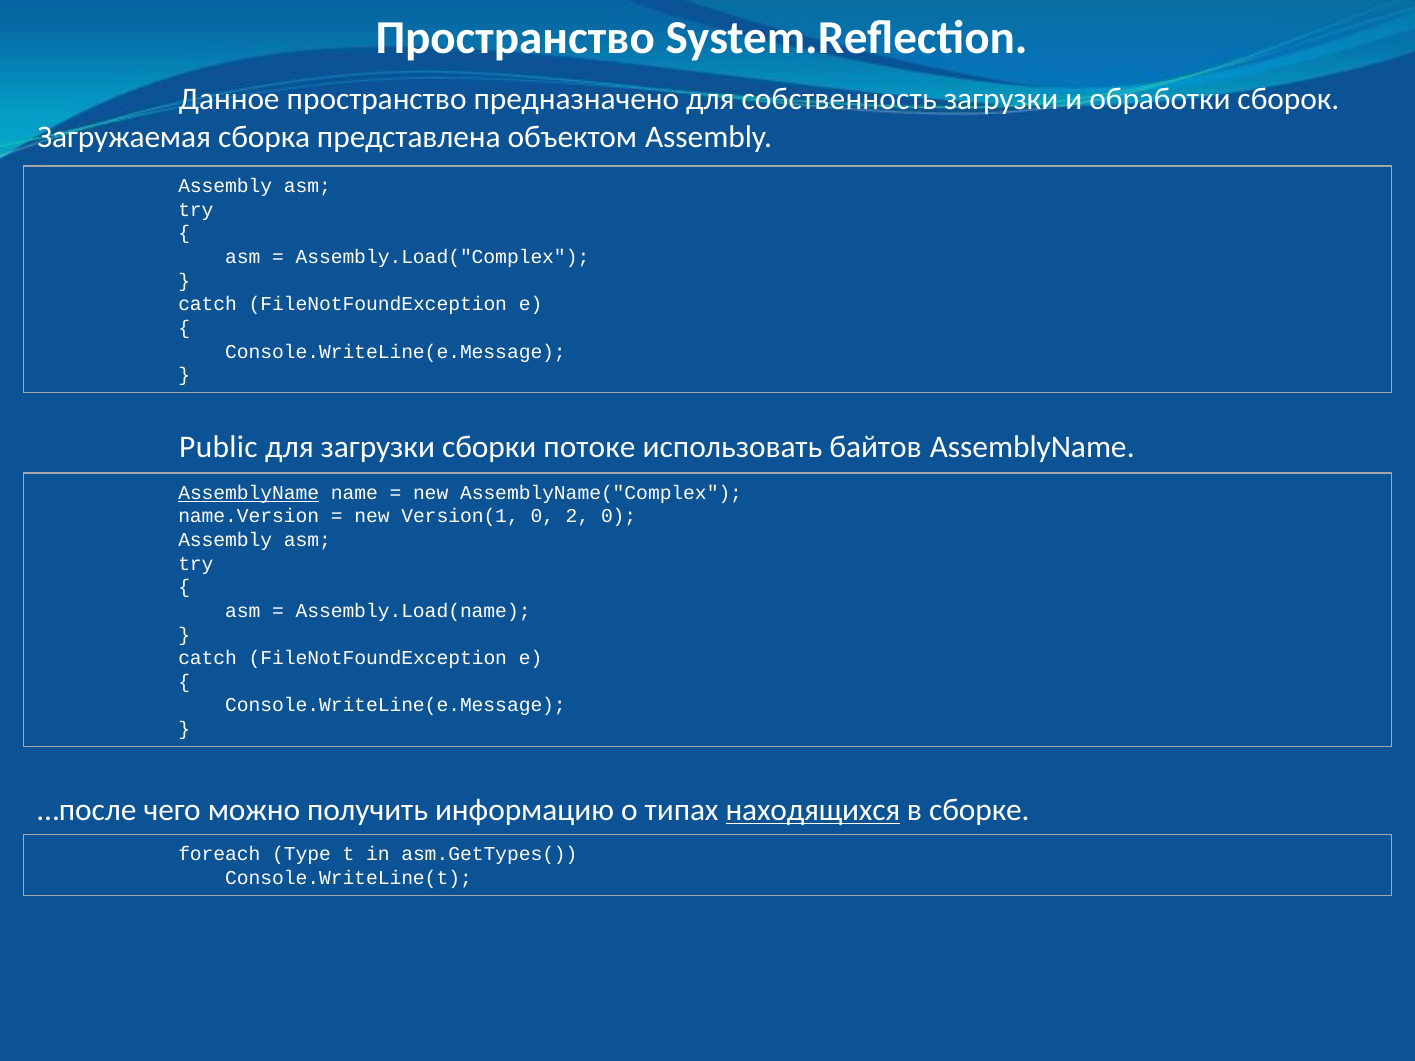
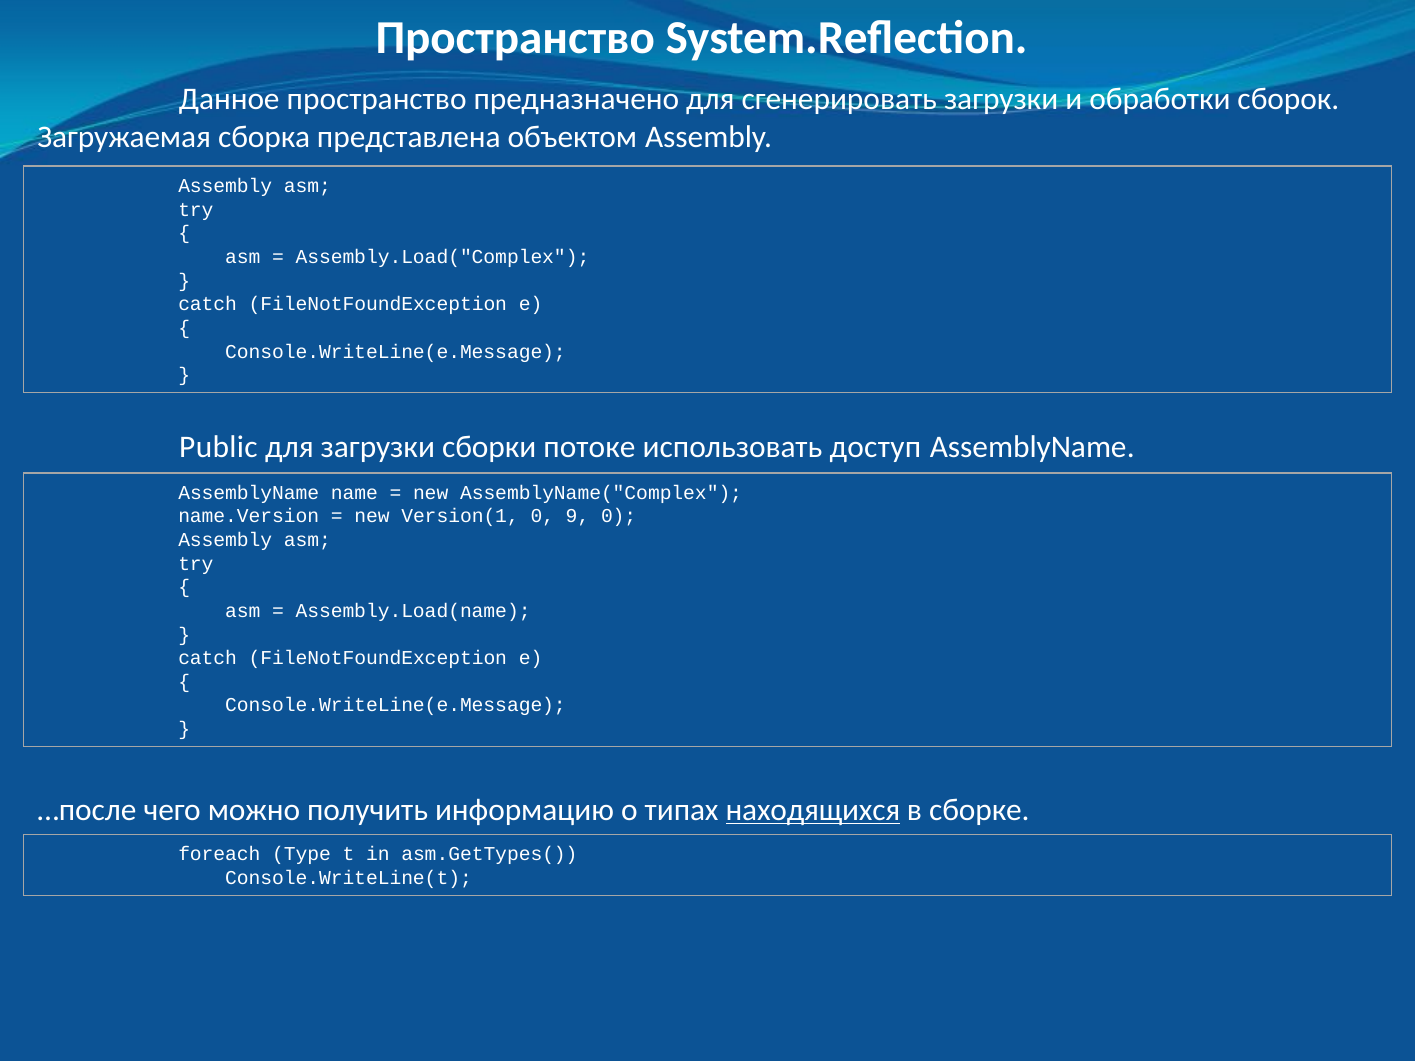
собственность: собственность -> сгенерировать (839, 99)
байтов: байтов -> доступ (875, 448)
AssemblyName underline: present -> none (249, 493)
2: 2 -> 9 (578, 517)
